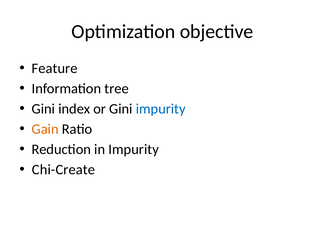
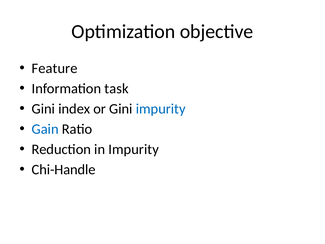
tree: tree -> task (117, 88)
Gain colour: orange -> blue (45, 129)
Chi-Create: Chi-Create -> Chi-Handle (64, 169)
